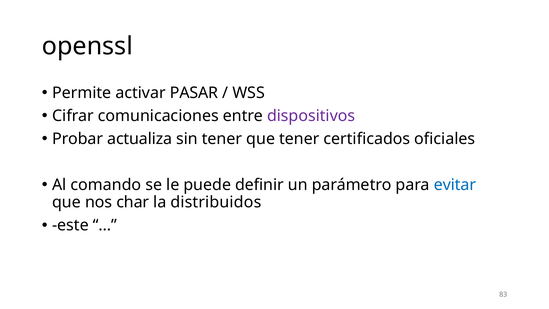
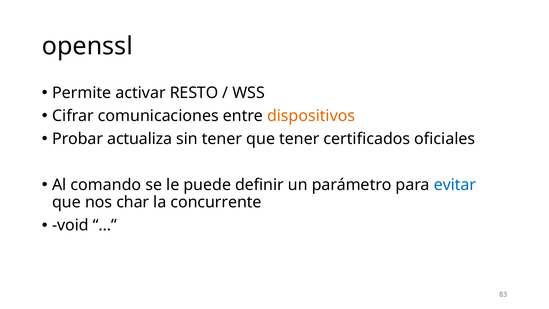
PASAR: PASAR -> RESTO (194, 93)
dispositivos colour: purple -> orange (311, 116)
distribuidos: distribuidos -> concurrente (216, 202)
este: este -> void (70, 225)
